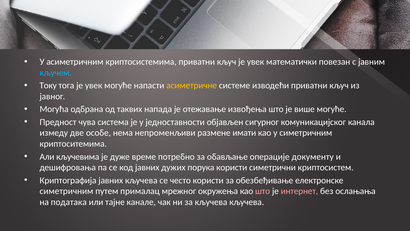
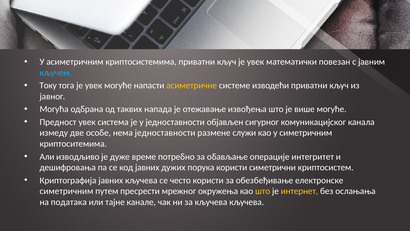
Предност чува: чува -> увек (87, 122)
нема непроменљиви: непроменљиви -> једноставности (165, 133)
имати: имати -> служи (244, 133)
кључевима: кључевима -> изводљиво (78, 156)
документу: документу -> интегритет (313, 156)
прималац: прималац -> пресрести (140, 191)
што colour: pink -> yellow (263, 191)
интернет colour: pink -> yellow (299, 191)
